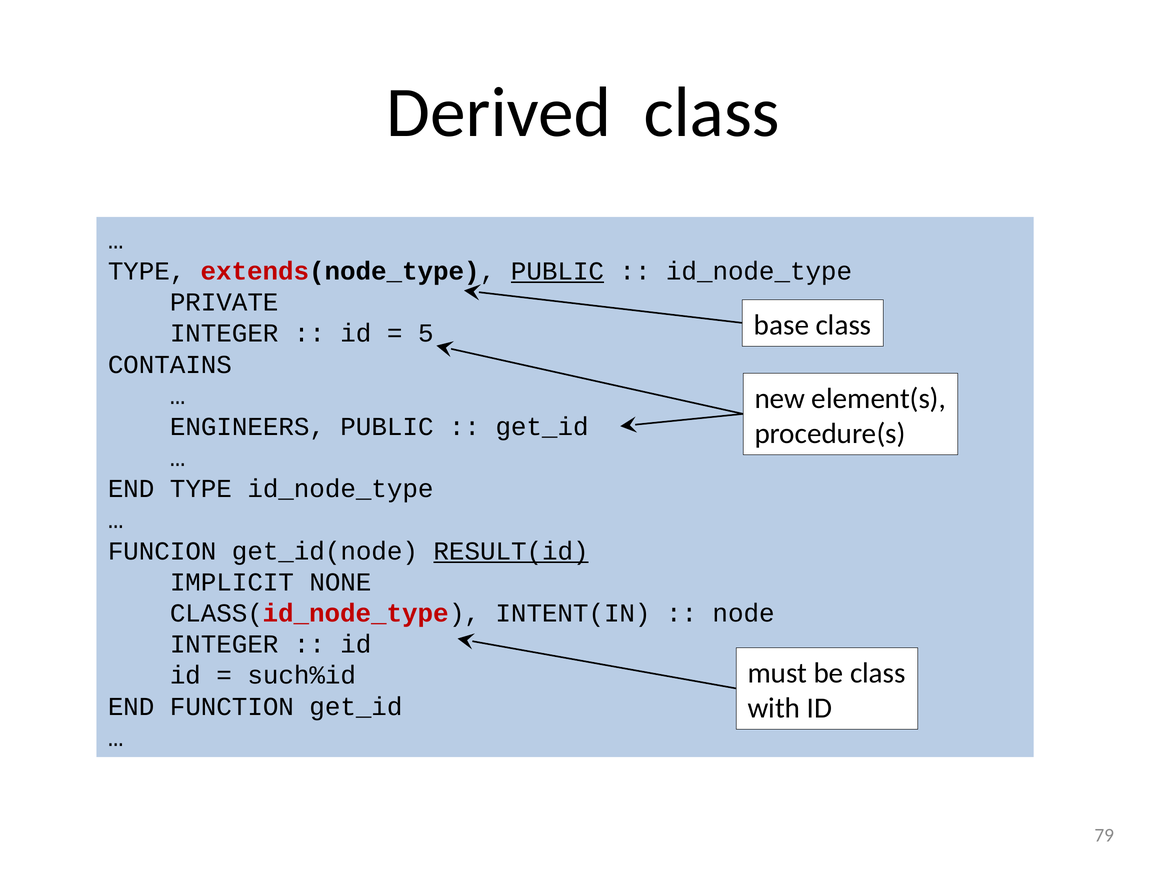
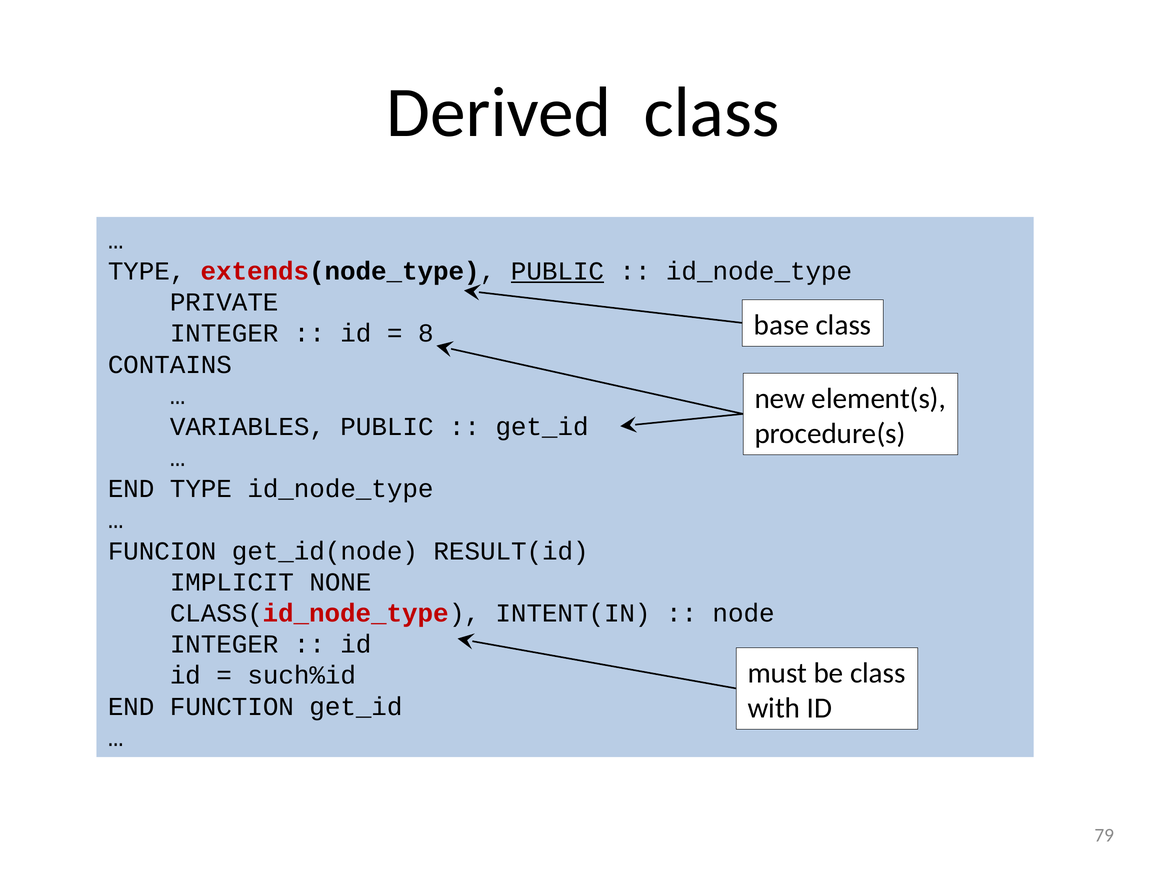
5: 5 -> 8 (426, 333)
ENGINEERS: ENGINEERS -> VARIABLES (247, 427)
RESULT(id underline: present -> none (511, 551)
